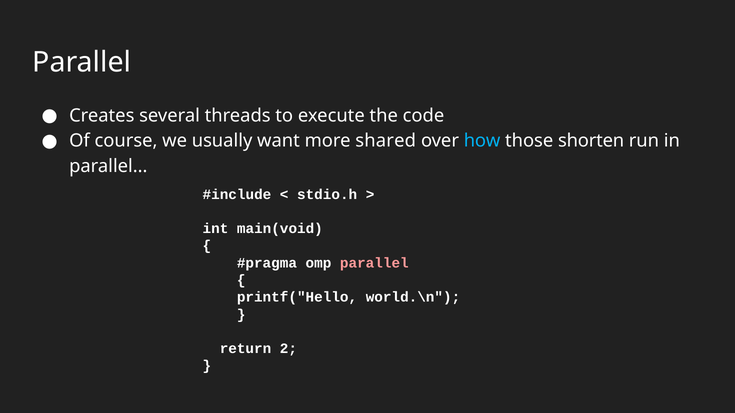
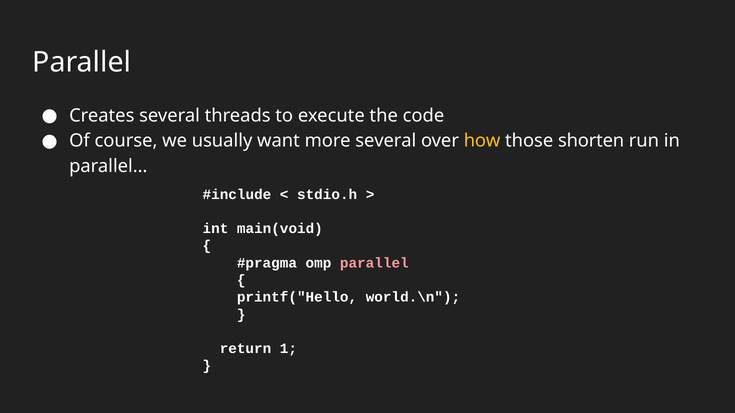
more shared: shared -> several (386, 141)
how colour: light blue -> yellow (482, 141)
2: 2 -> 1 (288, 349)
